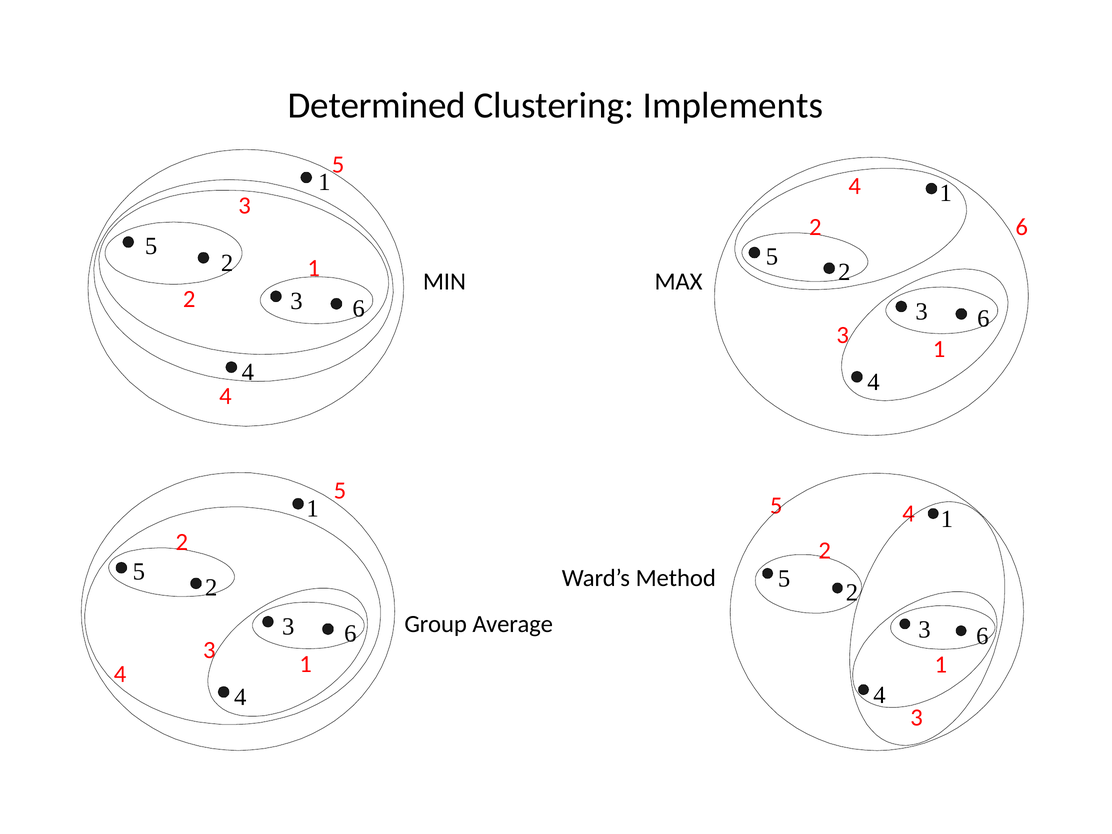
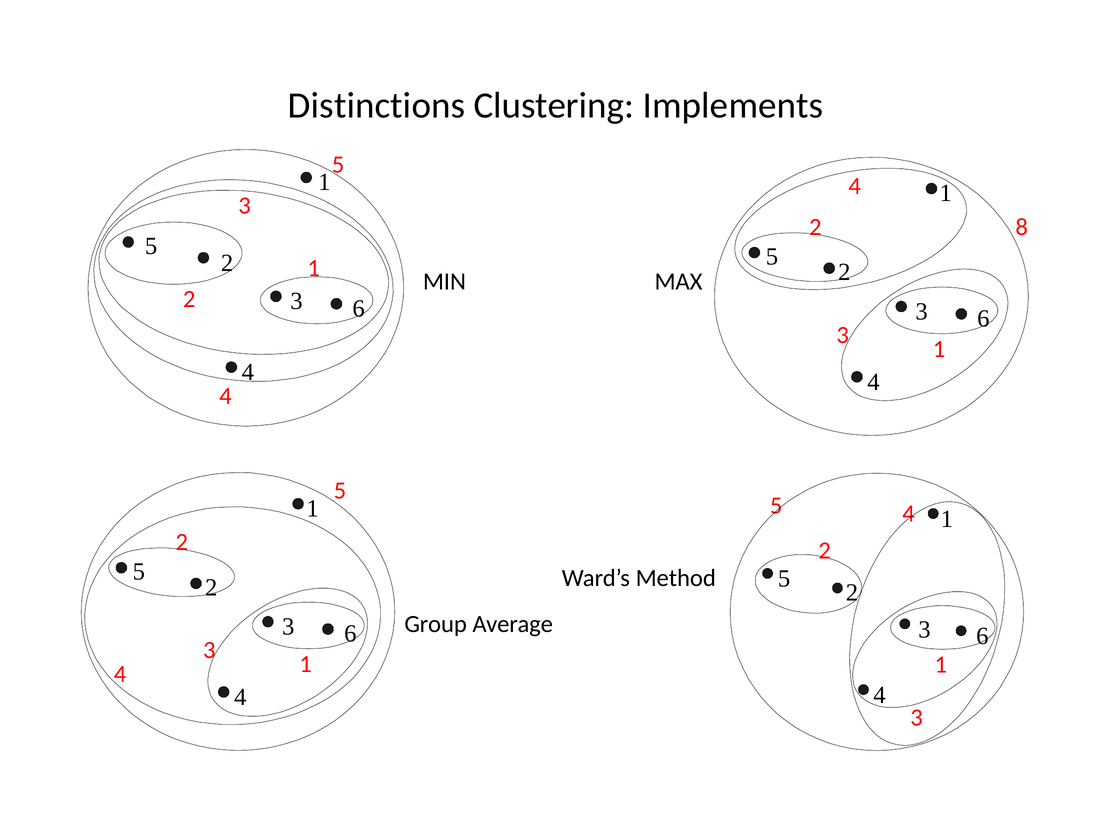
Determined: Determined -> Distinctions (377, 105)
2 6: 6 -> 8 (1022, 227)
